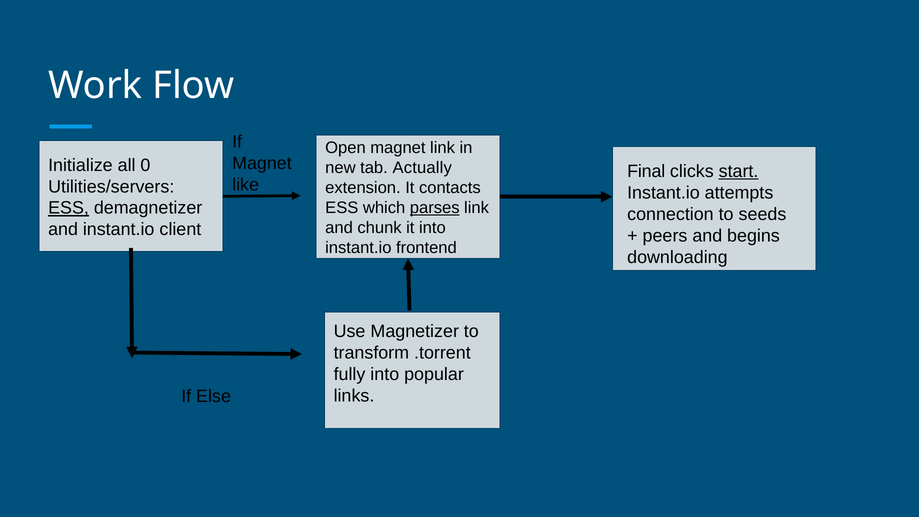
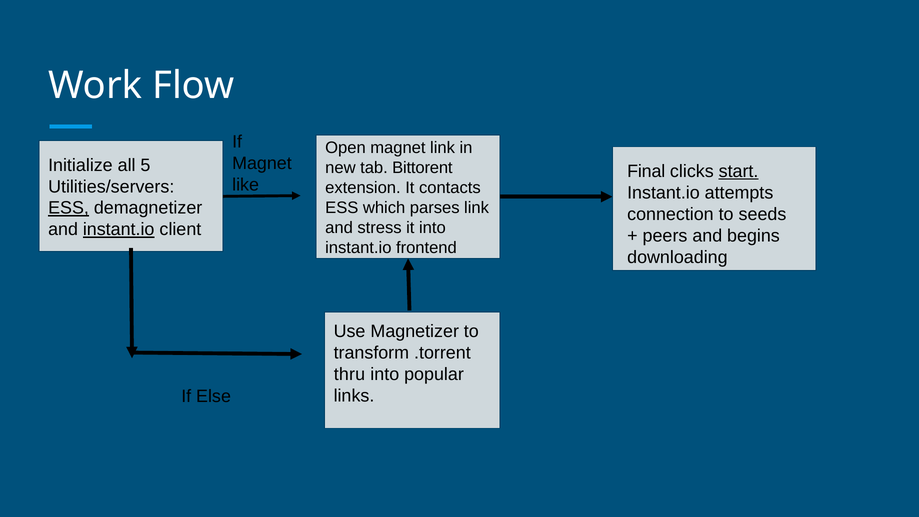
0: 0 -> 5 (145, 165)
Actually: Actually -> Bittorent (422, 168)
parses underline: present -> none (435, 208)
chunk: chunk -> stress (380, 228)
instant.io underline: none -> present (119, 230)
fully: fully -> thru (349, 374)
